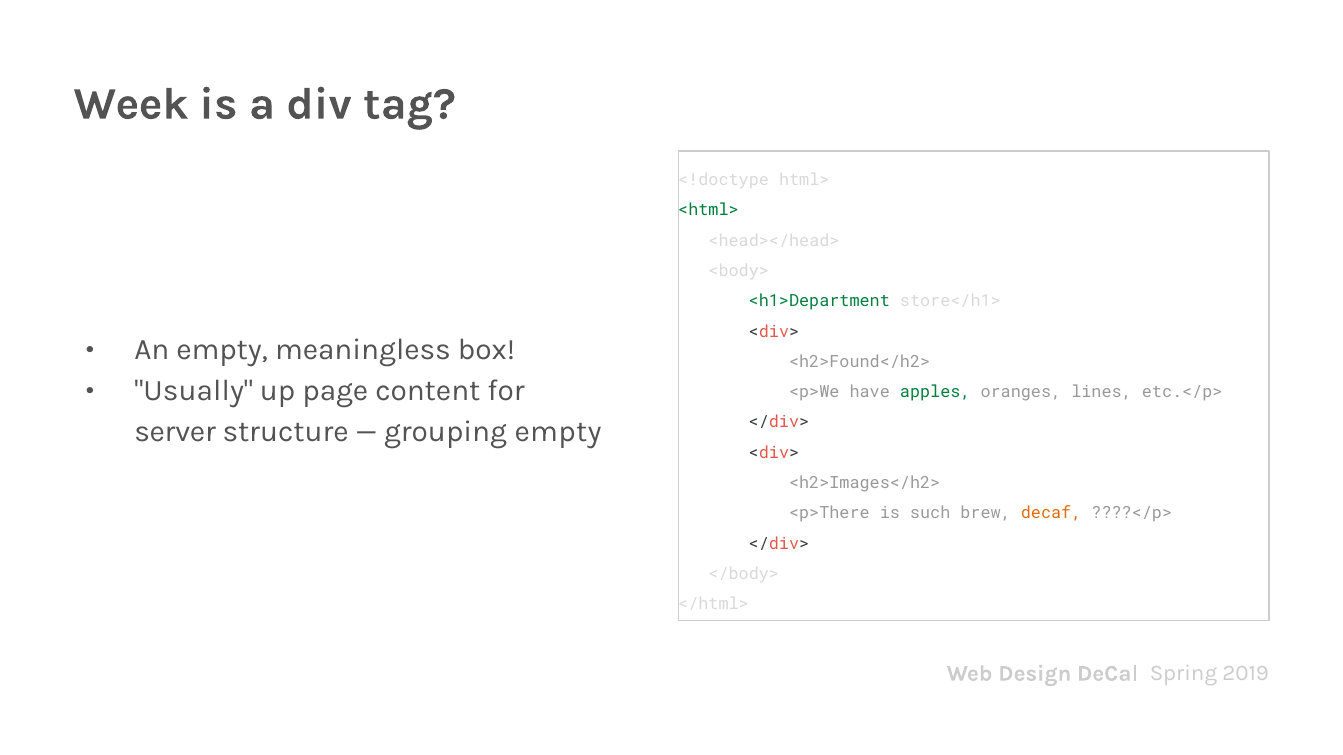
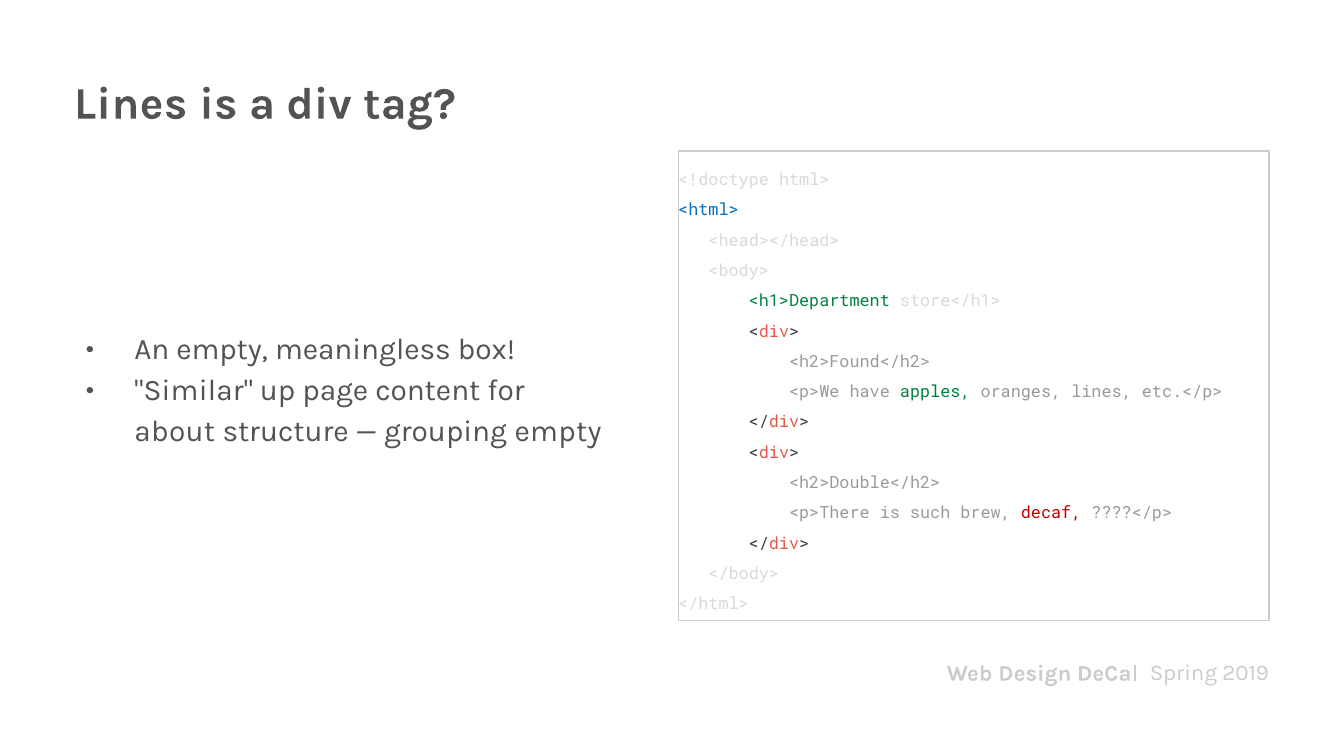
Week: Week -> Lines (131, 104)
<html> colour: green -> blue (708, 211)
Usually: Usually -> Similar (194, 391)
server: server -> about (175, 432)
<h2>Images</h2>: <h2>Images</h2> -> <h2>Double</h2> (865, 483)
decaf colour: orange -> red (1051, 514)
